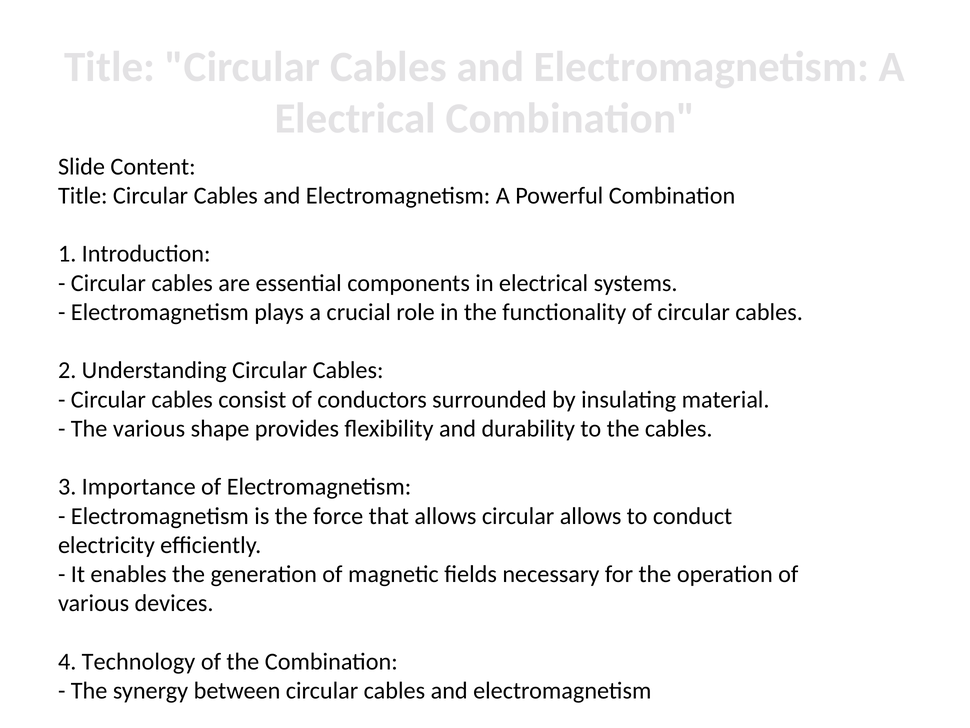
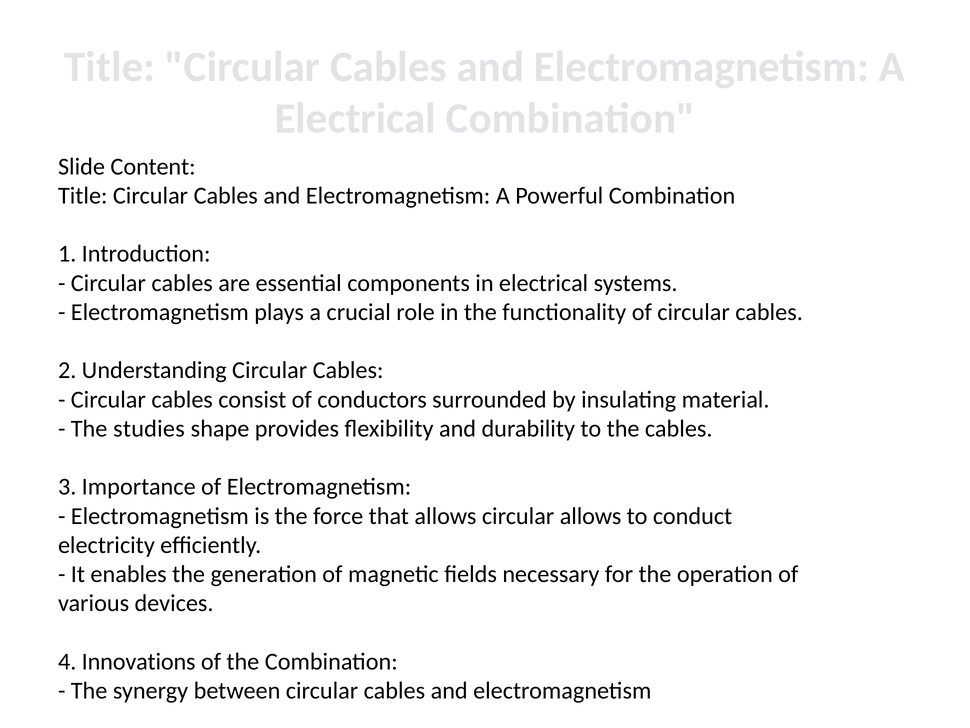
The various: various -> studies (149, 428)
Technology: Technology -> Innovations (139, 661)
